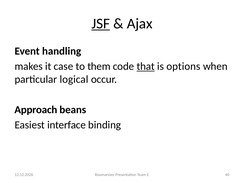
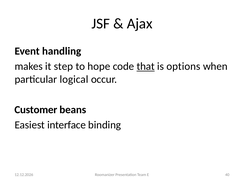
JSF underline: present -> none (101, 24)
case: case -> step (63, 66)
them: them -> hope (99, 66)
Approach: Approach -> Customer (36, 110)
